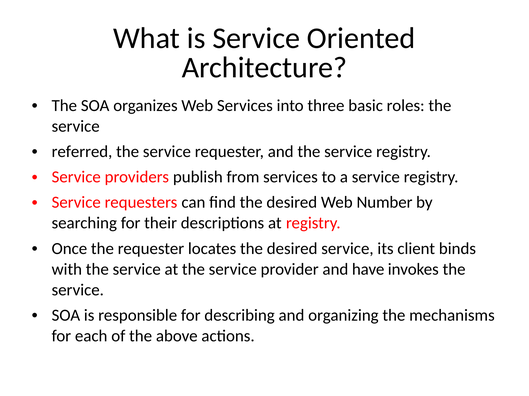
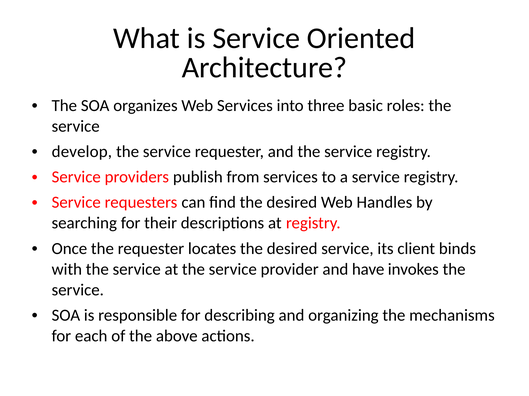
referred: referred -> develop (82, 152)
Number: Number -> Handles (384, 203)
